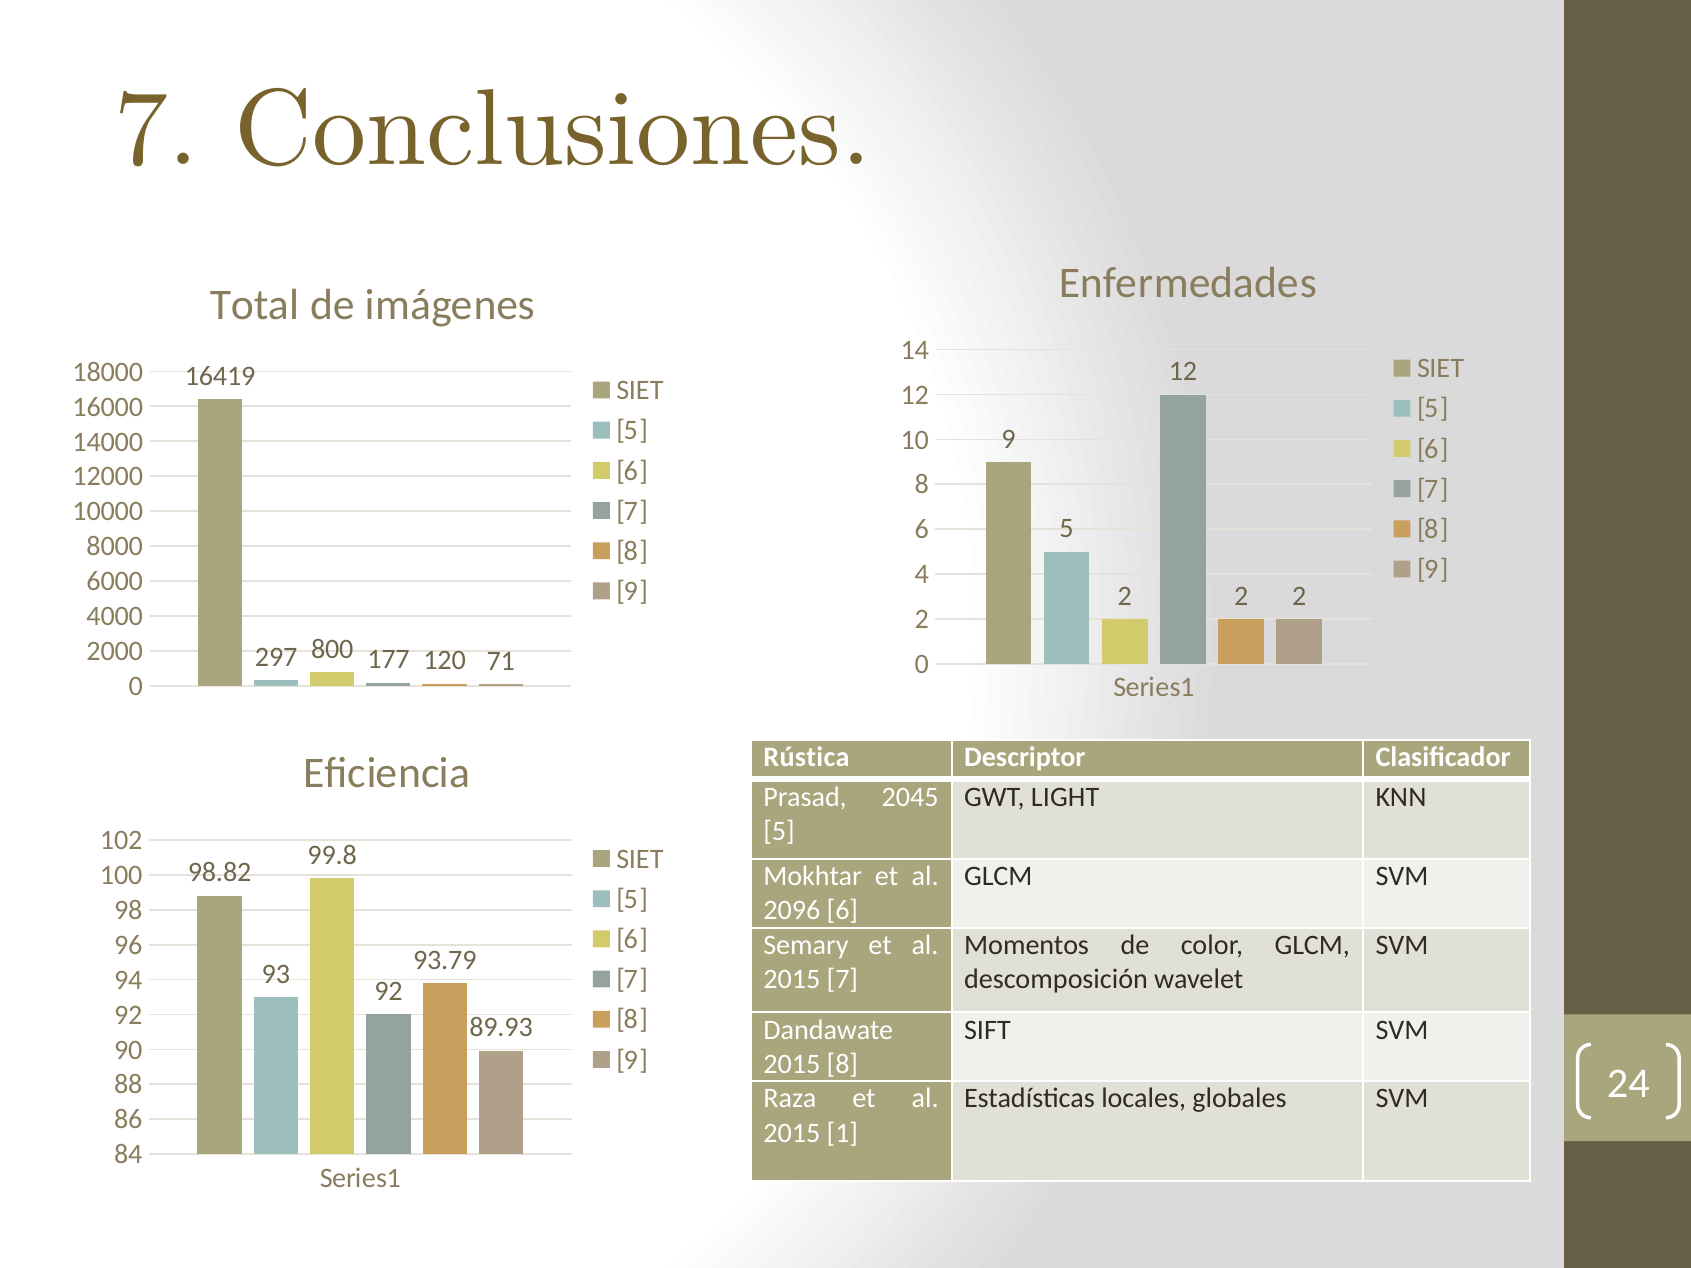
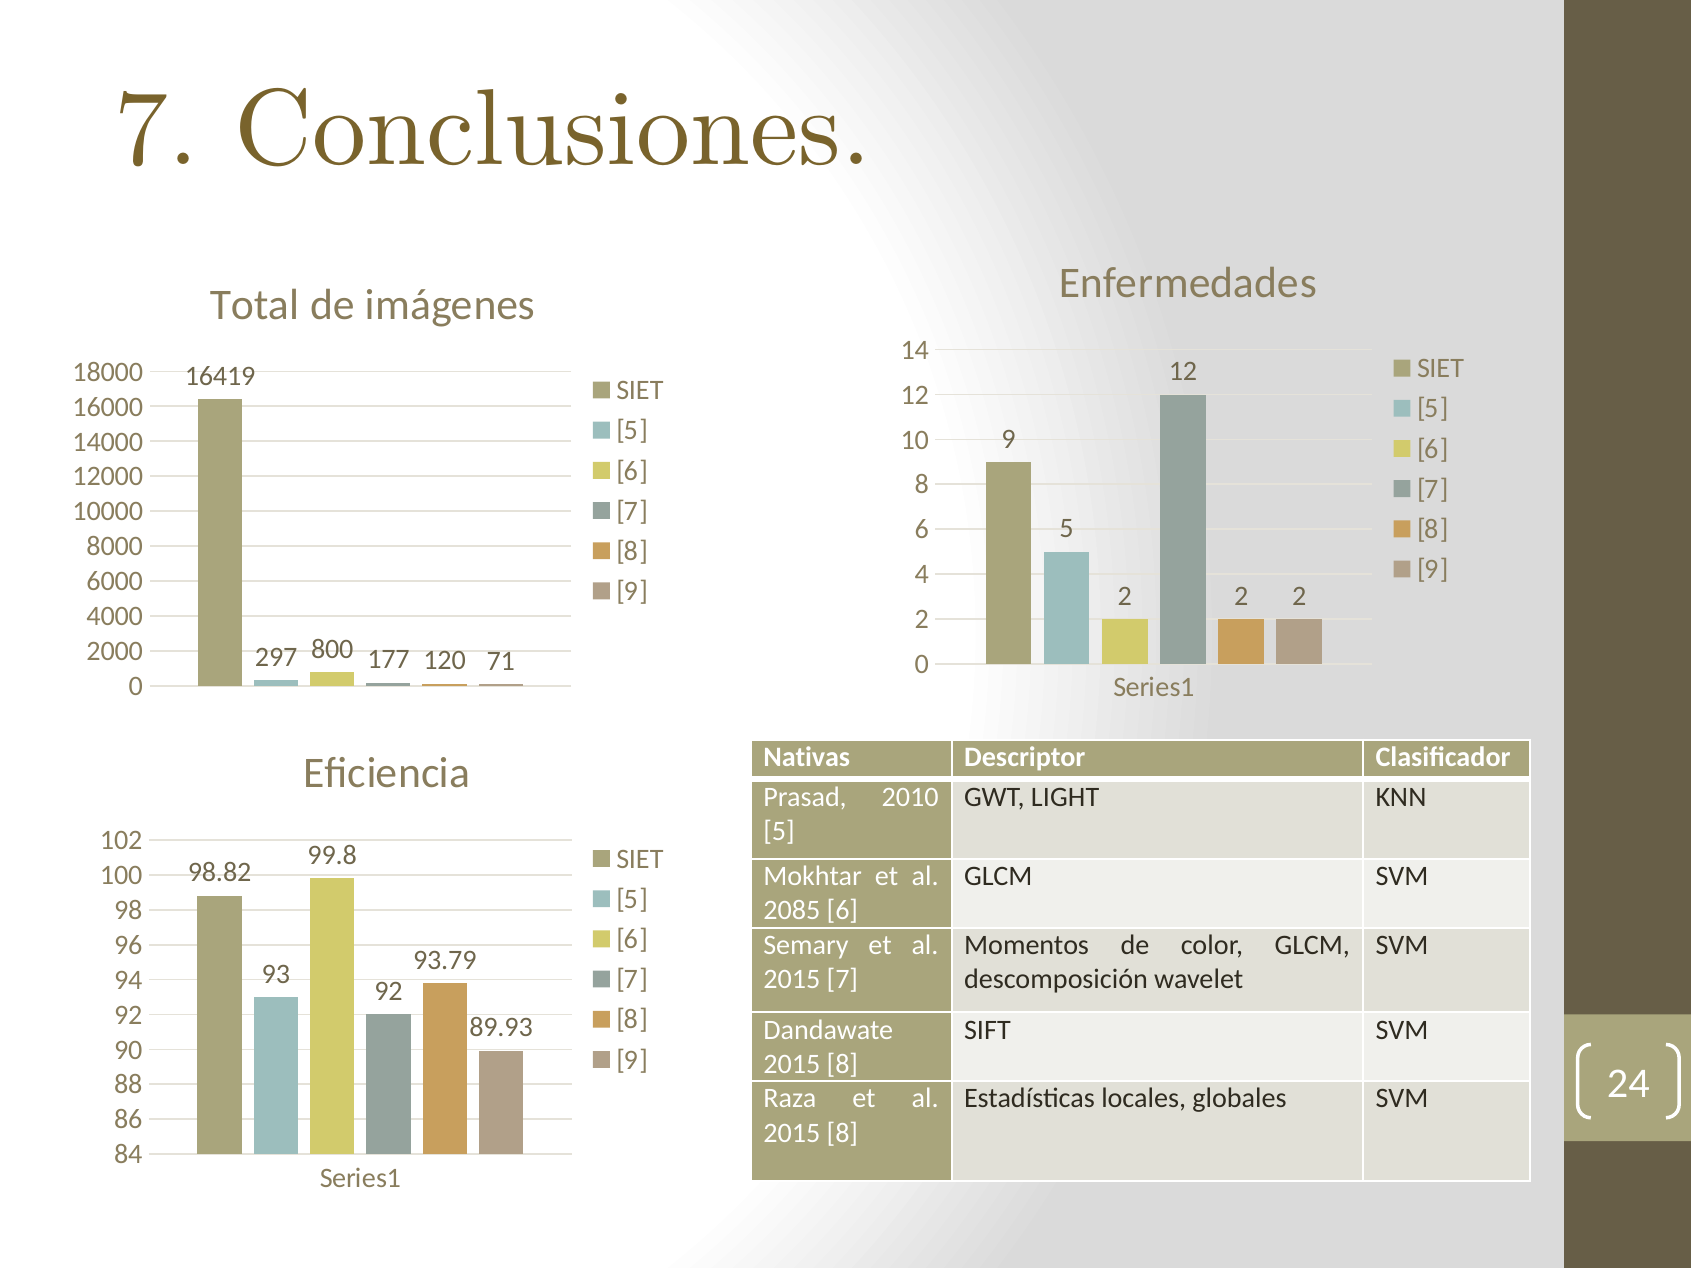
Rústica: Rústica -> Nativas (807, 757)
2045: 2045 -> 2010 (910, 797)
2096: 2096 -> 2085 (792, 911)
1: 1 -> 8 (842, 1133)
